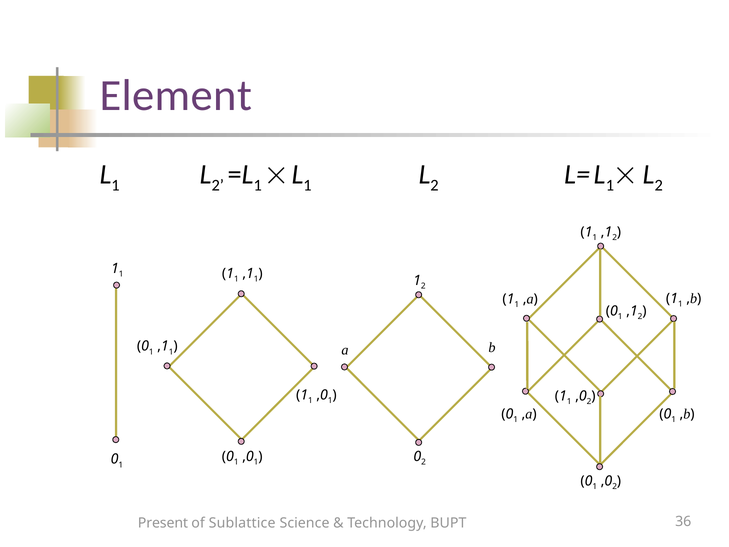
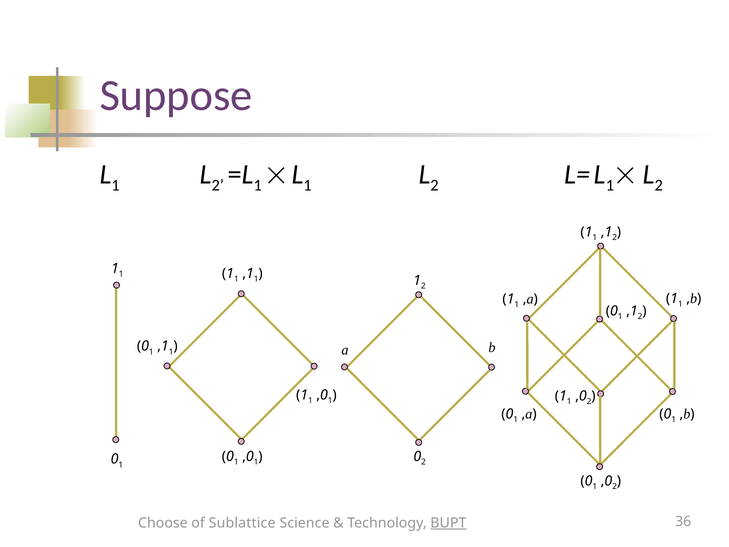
Element: Element -> Suppose (176, 95)
Present: Present -> Choose (163, 523)
BUPT underline: none -> present (448, 523)
